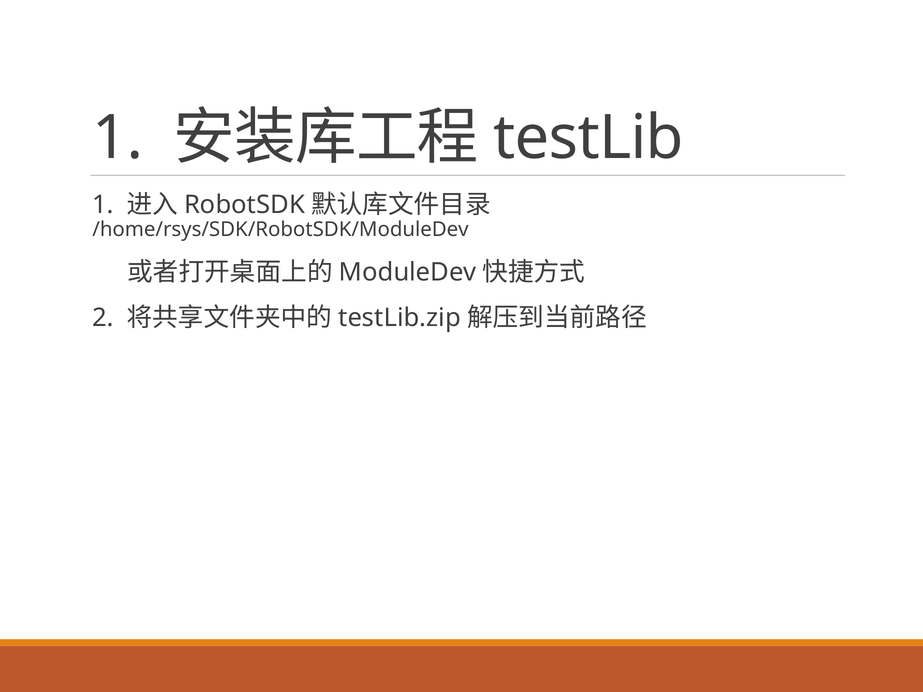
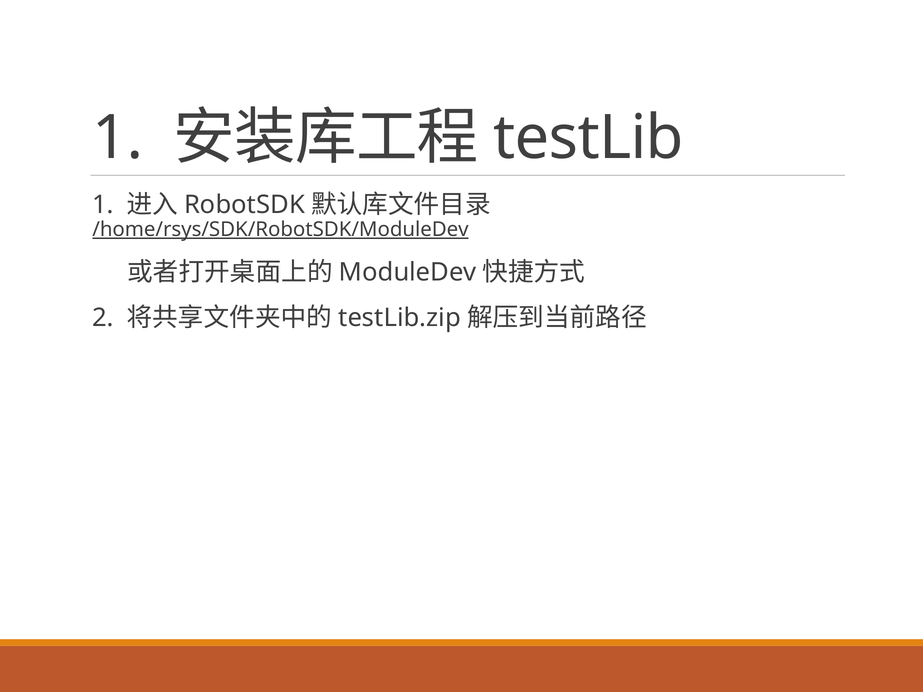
/home/rsys/SDK/RobotSDK/ModuleDev underline: none -> present (280, 230)
